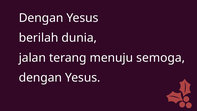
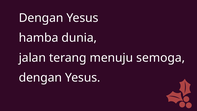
berilah: berilah -> hamba (39, 38)
